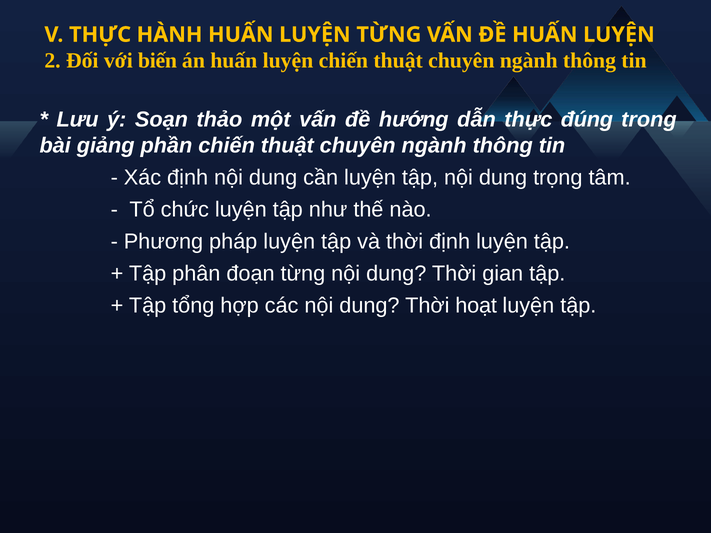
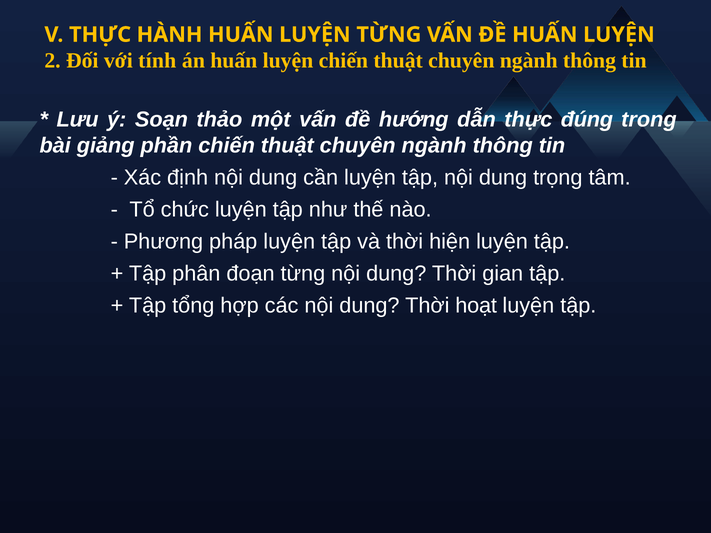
biến: biến -> tính (157, 61)
thời định: định -> hiện (450, 242)
